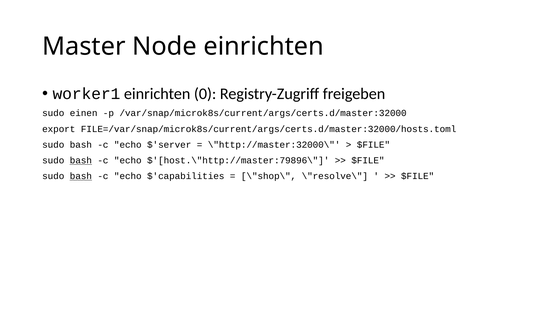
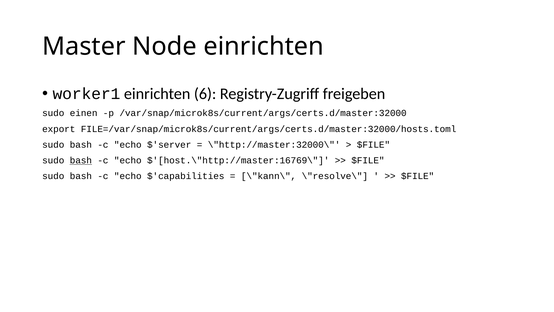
0: 0 -> 6 (205, 94)
$'[host.\"http://master:79896\: $'[host.\"http://master:79896\ -> $'[host.\"http://master:16769\ (238, 160)
bash underline: present -> none (81, 176)
\"shop\: \"shop\ -> \"kann\ (269, 176)
